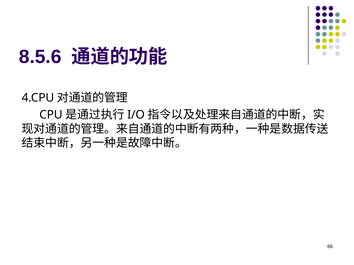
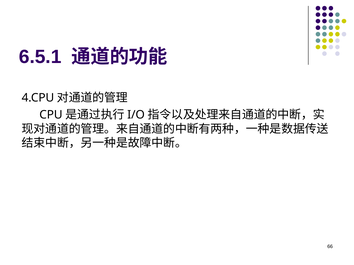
8.5.6: 8.5.6 -> 6.5.1 (40, 57)
